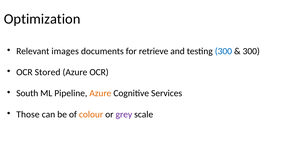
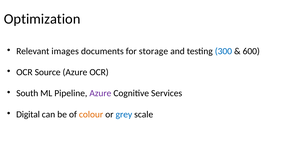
retrieve: retrieve -> storage (153, 51)
300: 300 -> 600 (251, 51)
Stored: Stored -> Source (48, 72)
Azure colour: orange -> purple (100, 94)
Those: Those -> Digital (28, 115)
grey colour: purple -> blue (124, 115)
